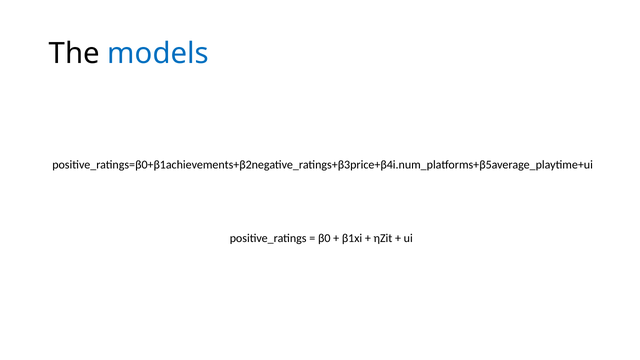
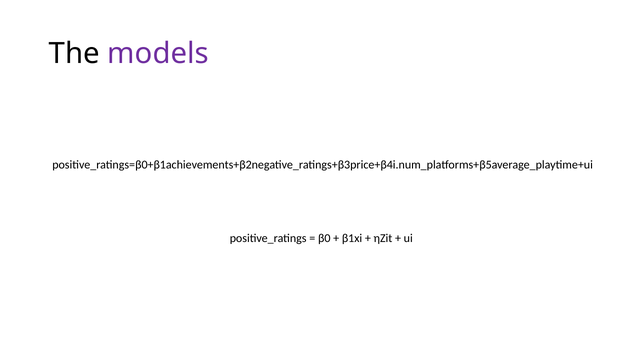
models colour: blue -> purple (158, 54)
